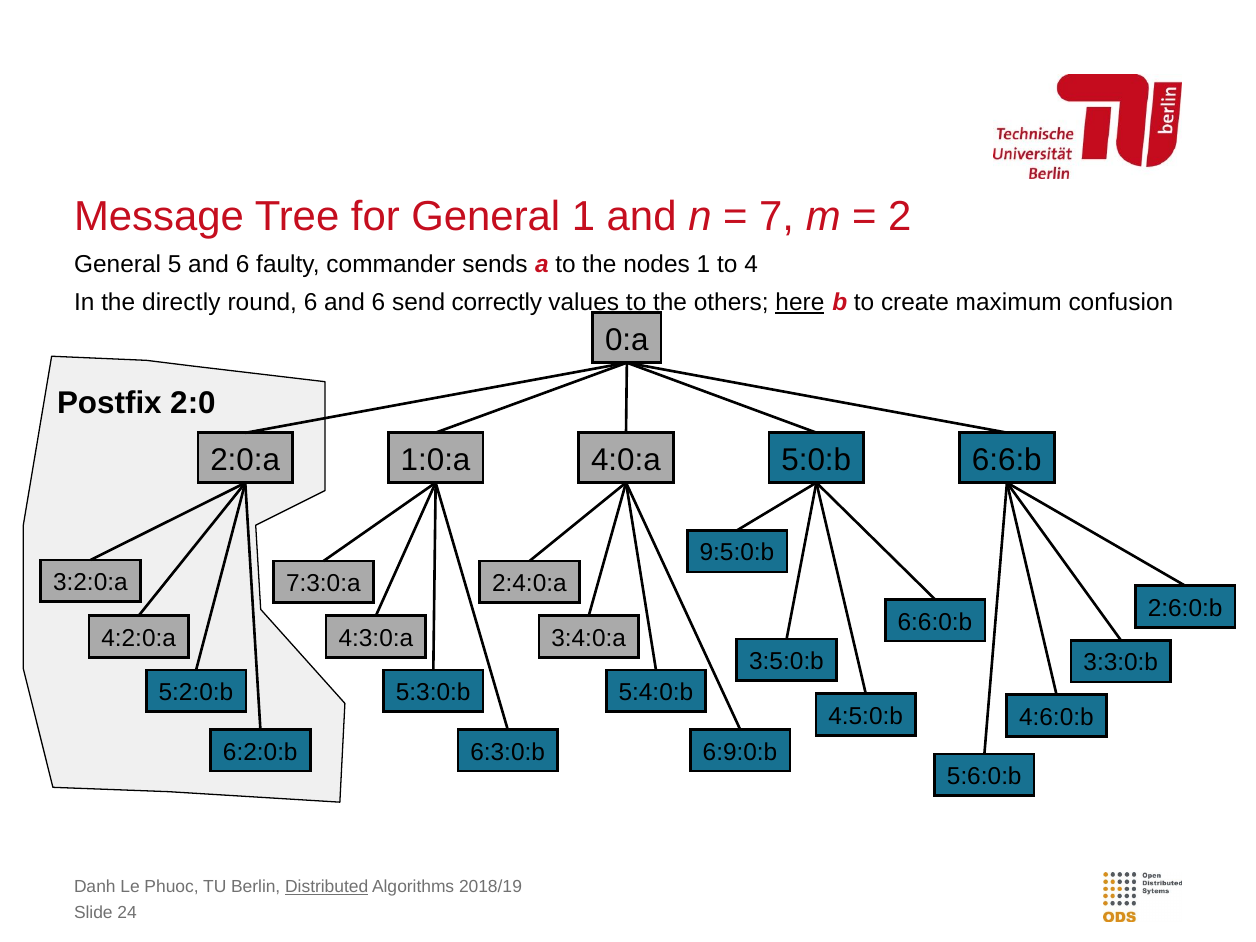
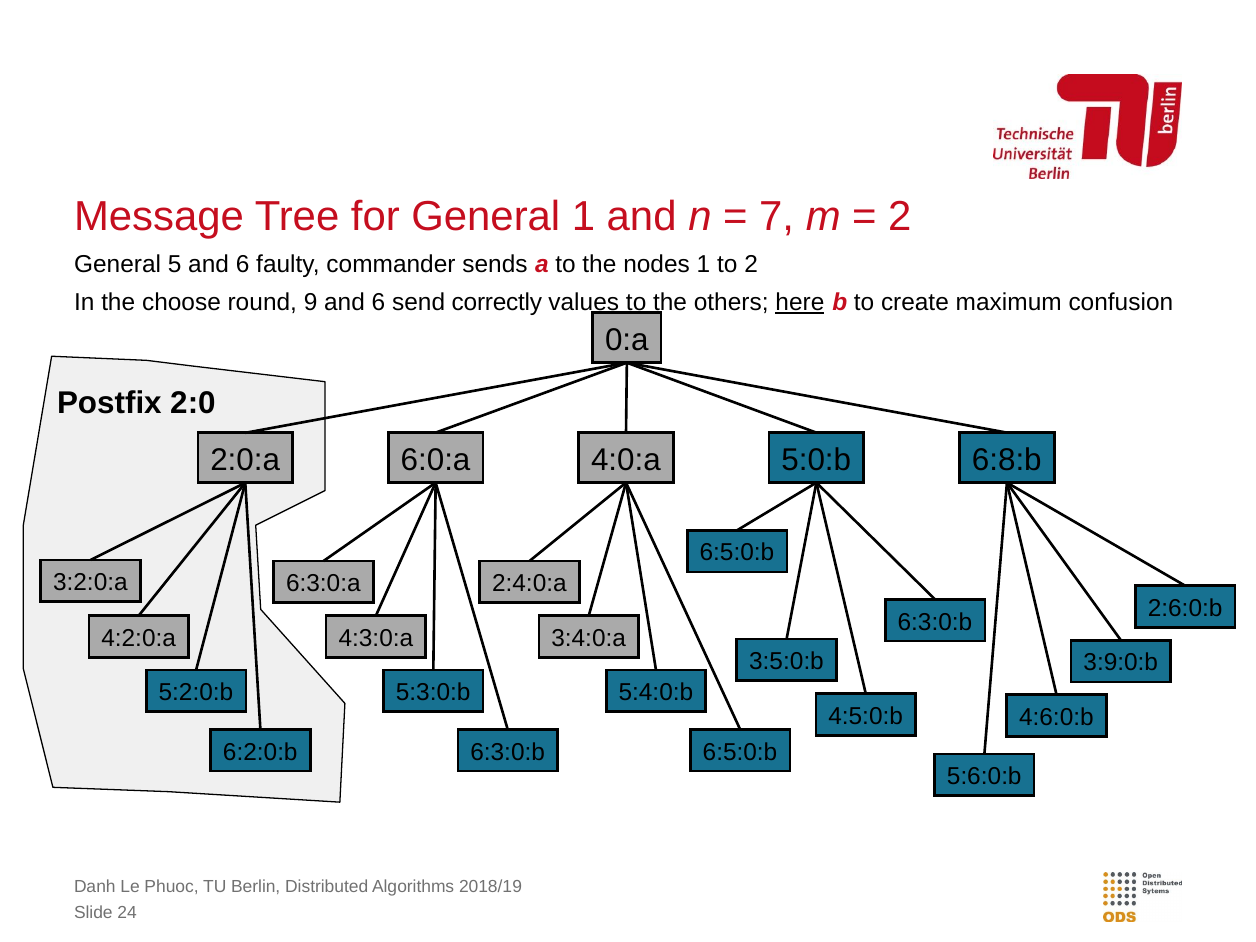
to 4: 4 -> 2 (751, 264)
directly: directly -> choose (181, 303)
round 6: 6 -> 9 (311, 303)
1:0:a: 1:0:a -> 6:0:a (436, 460)
6:6:b: 6:6:b -> 6:8:b (1007, 460)
9:5:0:b: 9:5:0:b -> 6:5:0:b (737, 553)
7:3:0:a: 7:3:0:a -> 6:3:0:a (323, 584)
6:6:0:b: 6:6:0:b -> 6:3:0:b (935, 622)
3:3:0:b: 3:3:0:b -> 3:9:0:b (1121, 663)
6:9:0:b: 6:9:0:b -> 6:5:0:b (740, 752)
Distributed underline: present -> none (327, 887)
